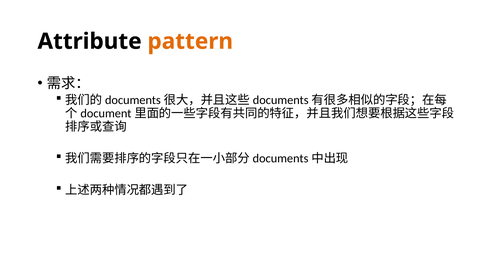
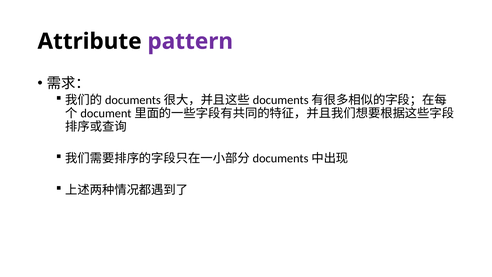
pattern colour: orange -> purple (190, 41)
